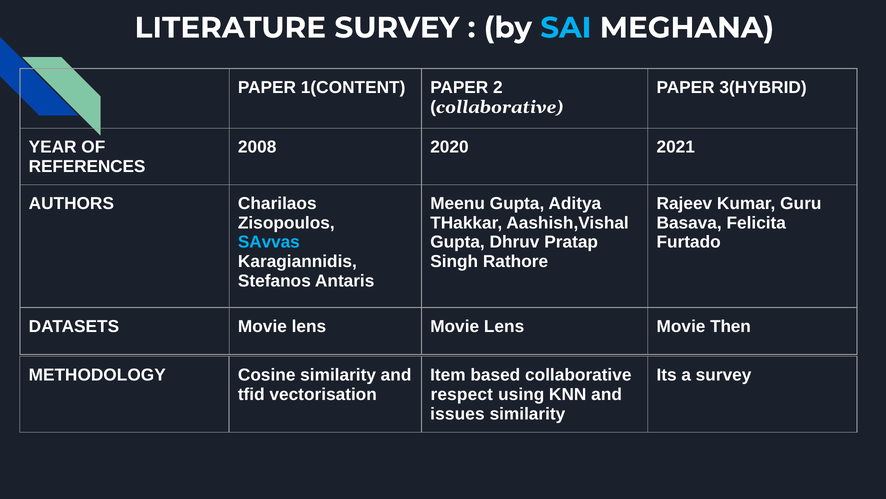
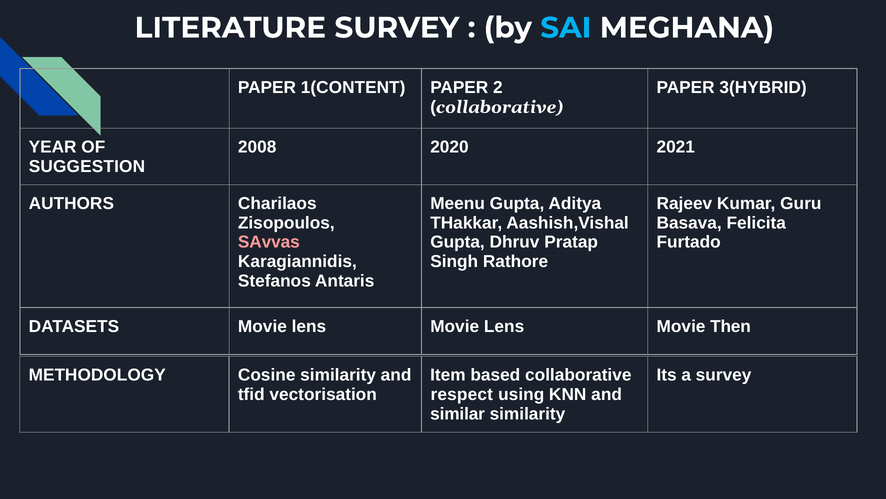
REFERENCES: REFERENCES -> SUGGESTION (87, 166)
SAvvas colour: light blue -> pink (269, 242)
issues: issues -> similar (458, 413)
